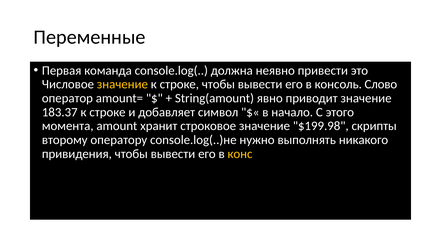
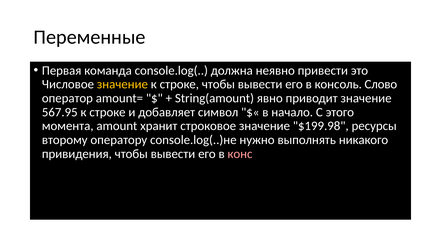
183.37: 183.37 -> 567.95 (60, 112)
скрипты: скрипты -> ресурсы (374, 126)
конс colour: yellow -> pink (240, 154)
